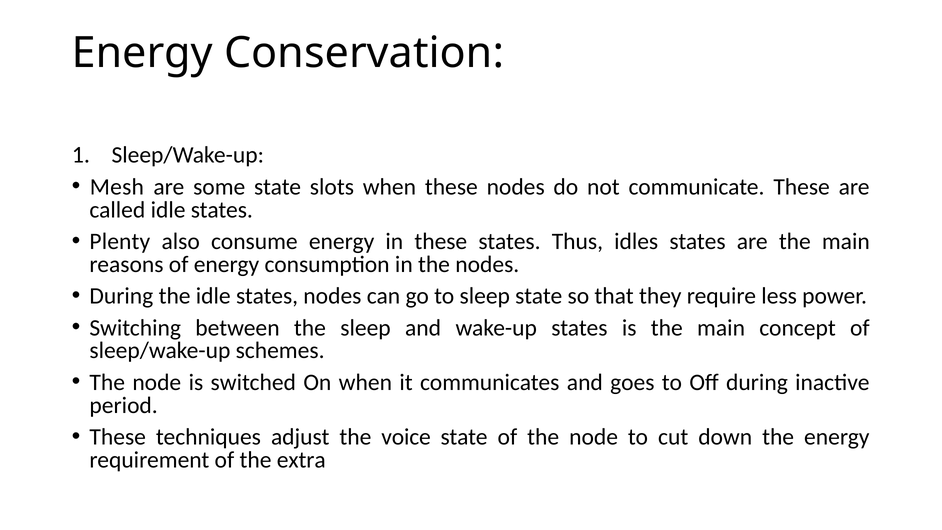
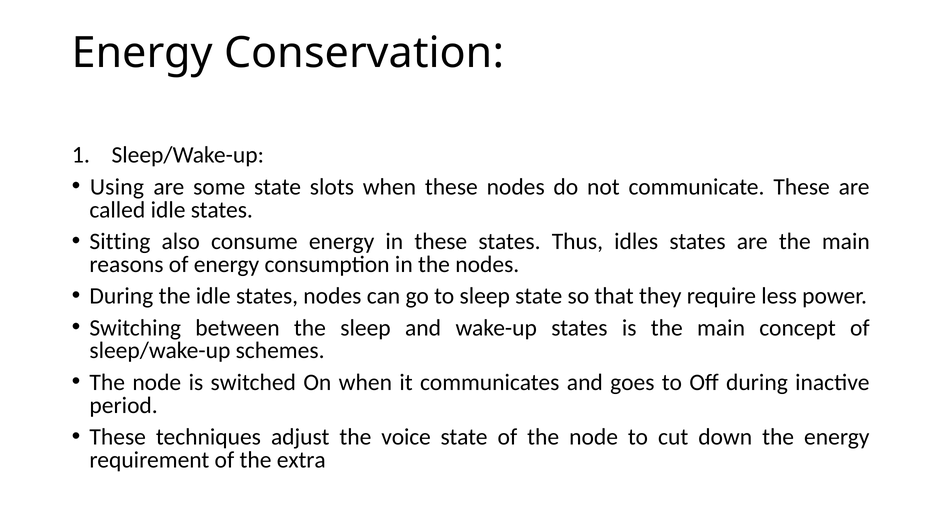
Mesh: Mesh -> Using (117, 187)
Plenty: Plenty -> Sitting (120, 241)
